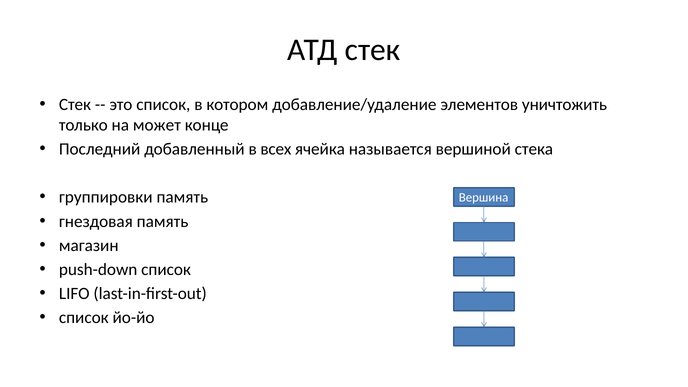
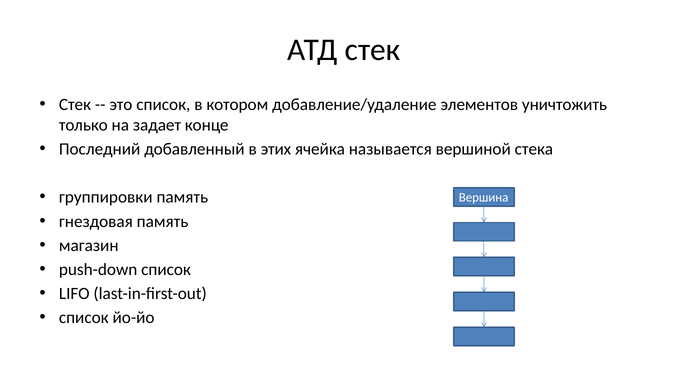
может: может -> задает (157, 125)
всех: всех -> этих (276, 149)
